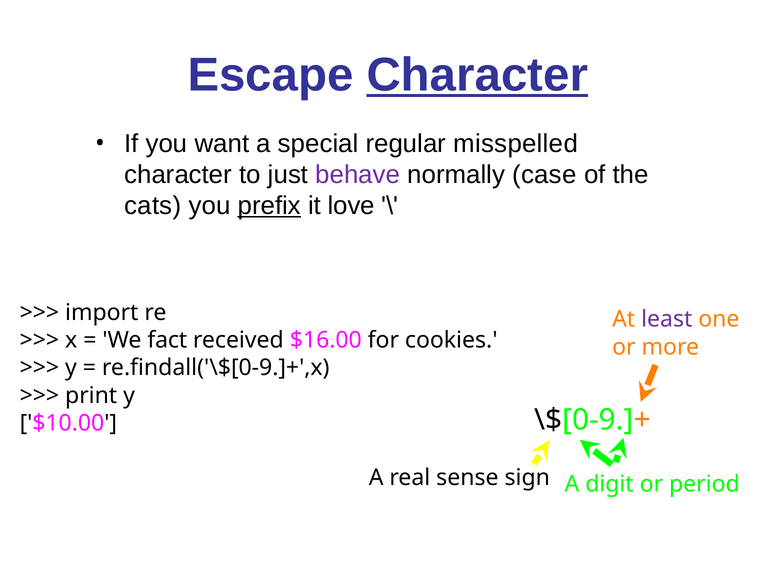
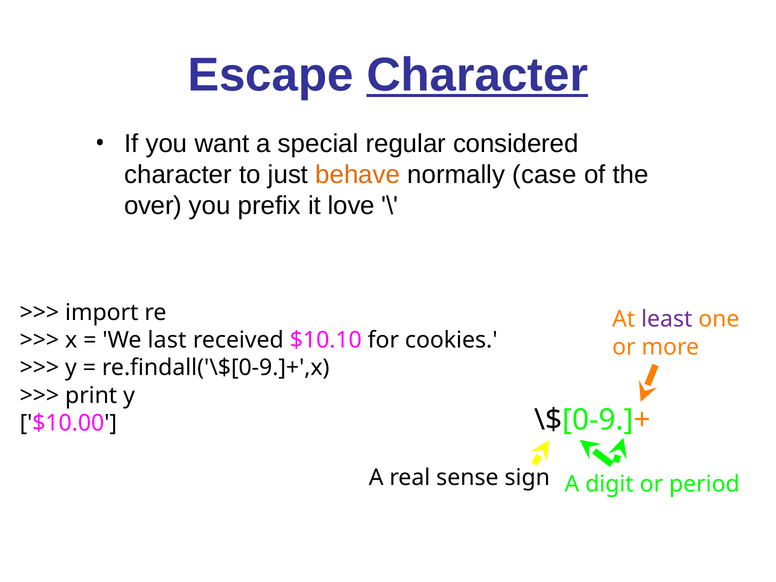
misspelled: misspelled -> considered (516, 144)
behave colour: purple -> orange (358, 175)
cats: cats -> over (153, 206)
prefix underline: present -> none (269, 206)
fact: fact -> last (167, 340)
$16.00: $16.00 -> $10.10 (326, 340)
